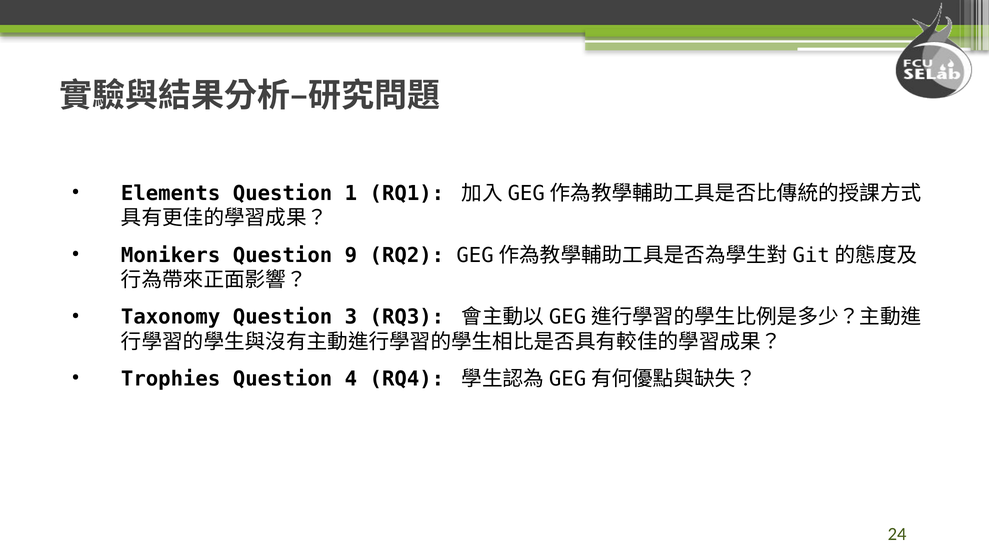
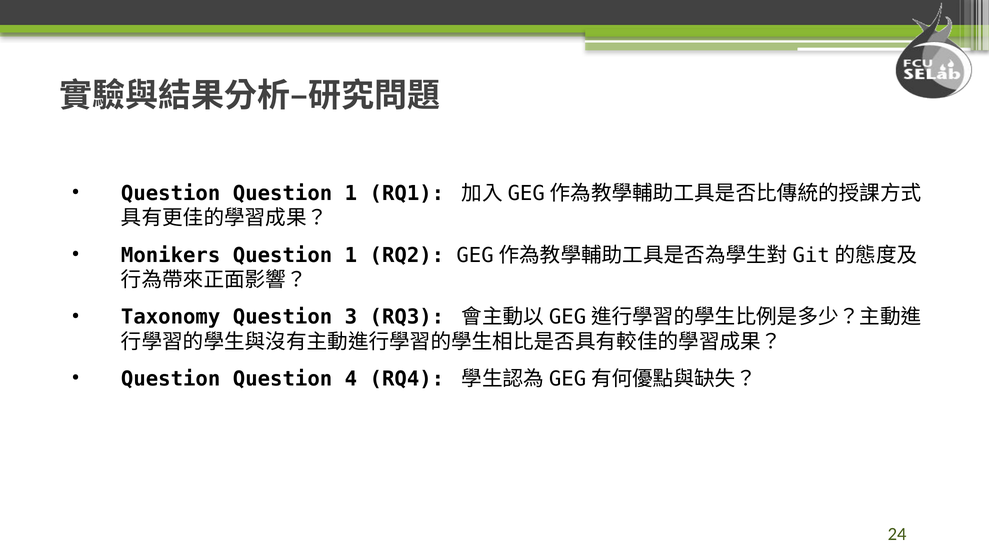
Elements: Elements -> Question (171, 193)
9: 9 -> 1 (351, 255)
Trophies: Trophies -> Question (171, 379)
